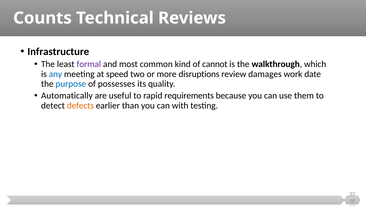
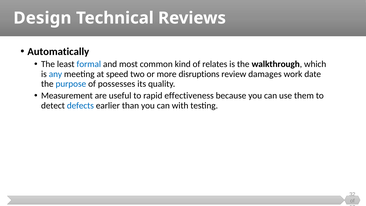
Counts: Counts -> Design (42, 18)
Infrastructure: Infrastructure -> Automatically (58, 51)
formal colour: purple -> blue (89, 64)
cannot: cannot -> relates (215, 64)
Automatically: Automatically -> Measurement (67, 96)
requirements: requirements -> effectiveness (189, 96)
defects colour: orange -> blue (80, 106)
